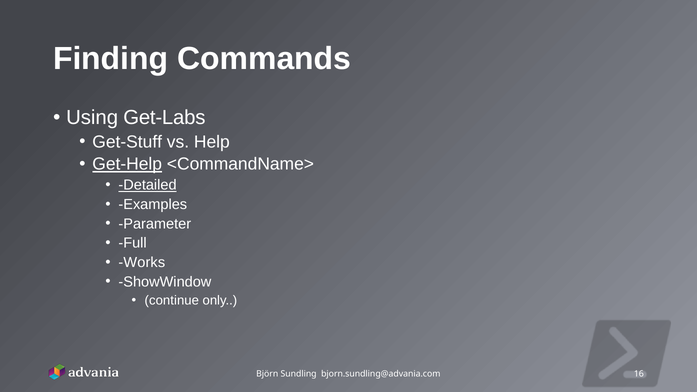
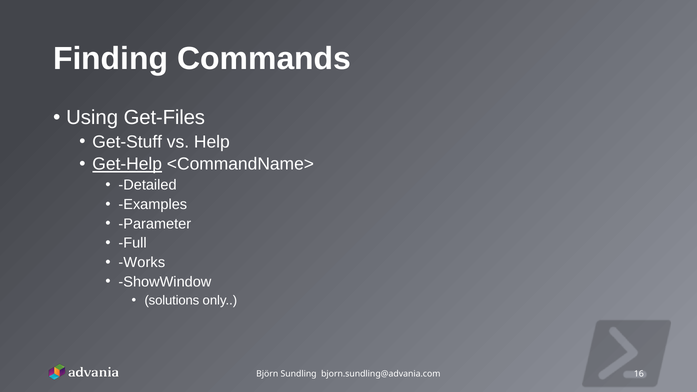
Get-Labs: Get-Labs -> Get-Files (164, 118)
Detailed underline: present -> none (148, 185)
continue: continue -> solutions (172, 300)
